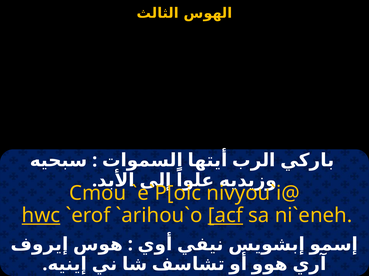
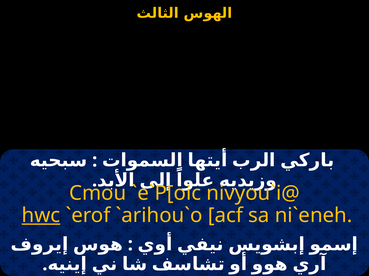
acf underline: present -> none (225, 216)
